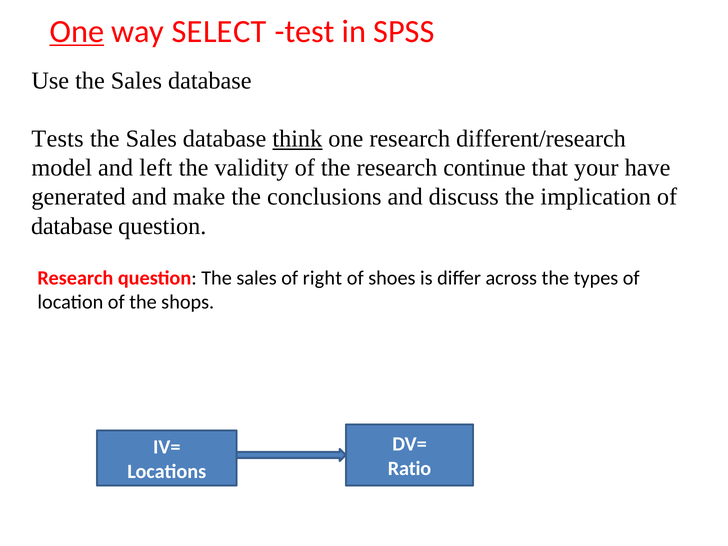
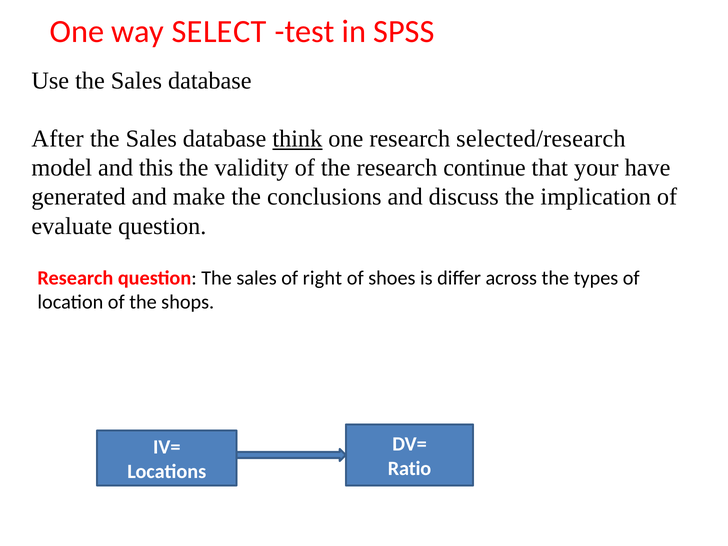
One underline: present -> none (77, 31)
Tests: Tests -> After (58, 139)
different/research: different/research -> selected/research (541, 139)
left: left -> this (156, 168)
database: database -> evaluate (72, 226)
